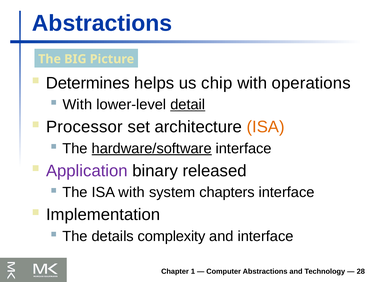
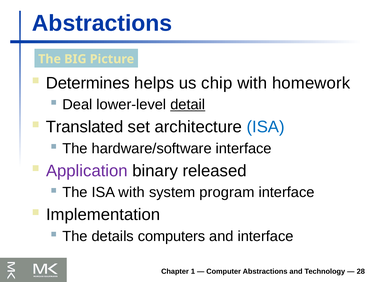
operations: operations -> homework (311, 83)
With: With -> Deal (77, 105)
Processor: Processor -> Translated (85, 127)
ISA colour: orange -> blue (266, 127)
hardware/software underline: present -> none (152, 148)
chapters: chapters -> program (227, 192)
complexity: complexity -> computers (172, 236)
